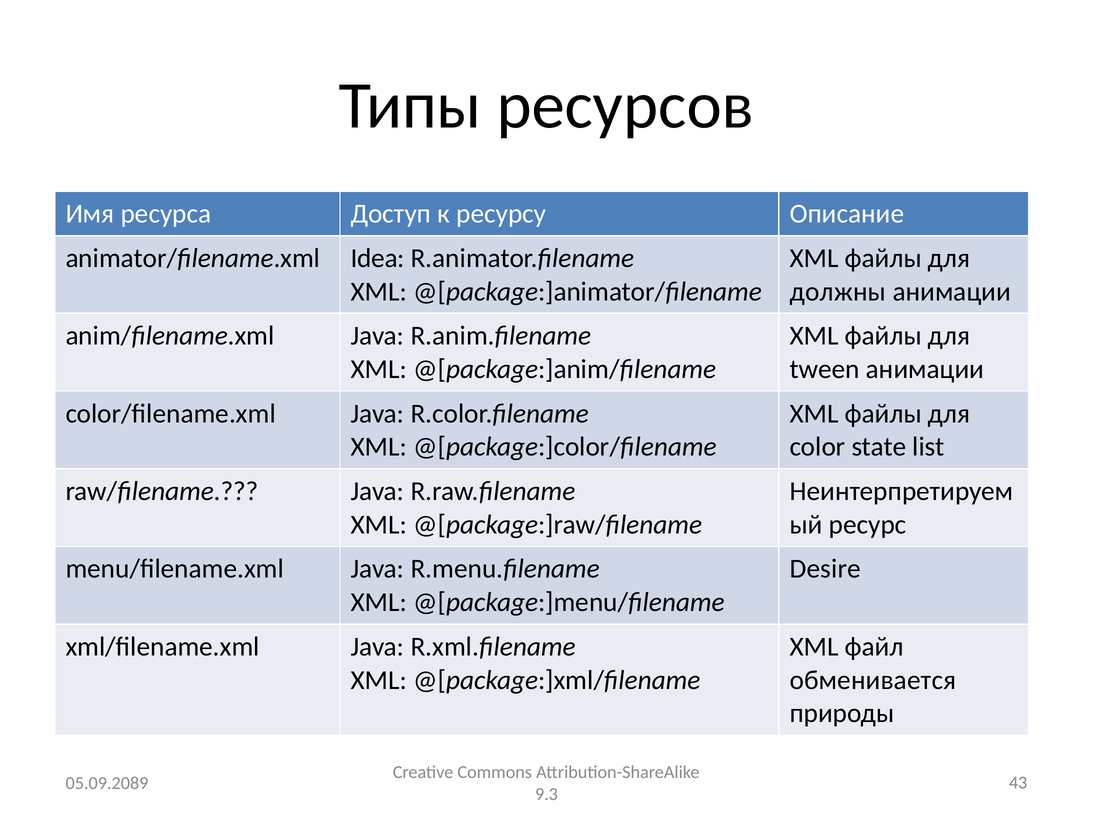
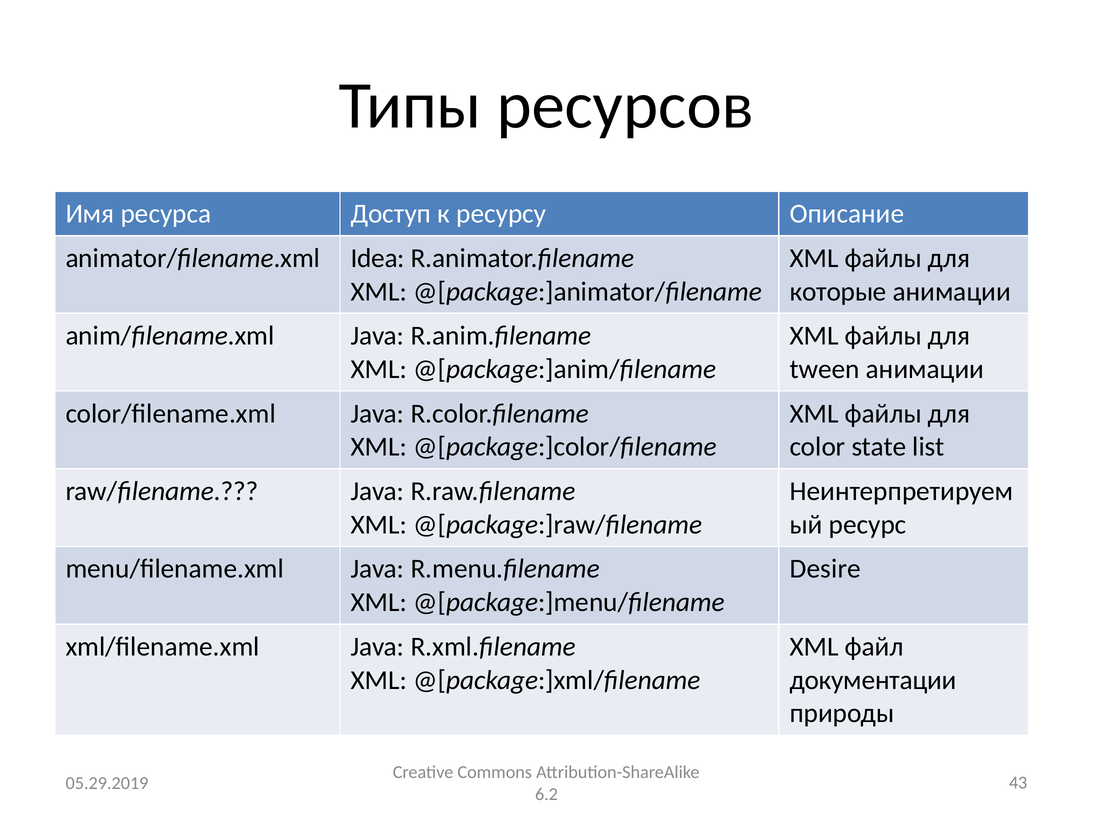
должны: должны -> которые (838, 291)
обменивается: обменивается -> документации (873, 680)
05.09.2089: 05.09.2089 -> 05.29.2019 (107, 783)
9.3: 9.3 -> 6.2 (546, 794)
